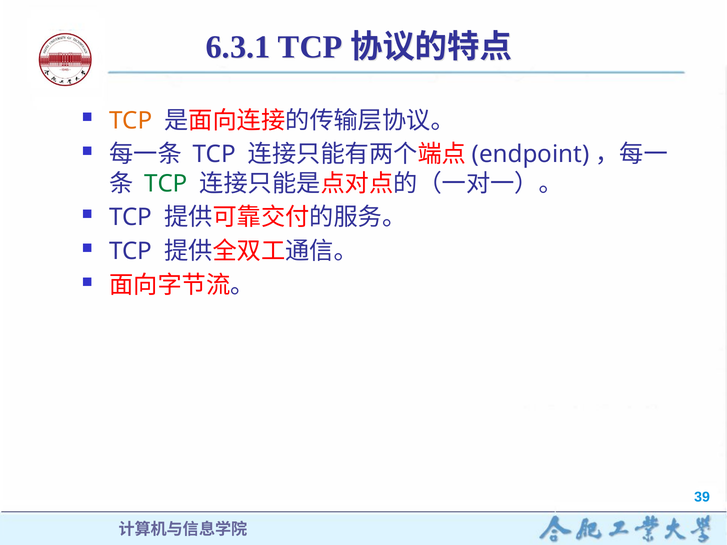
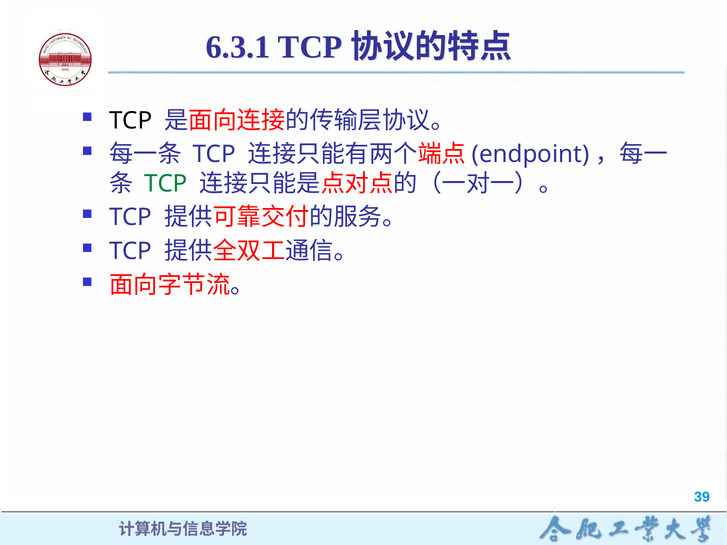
TCP colour: orange -> black (131, 121)
